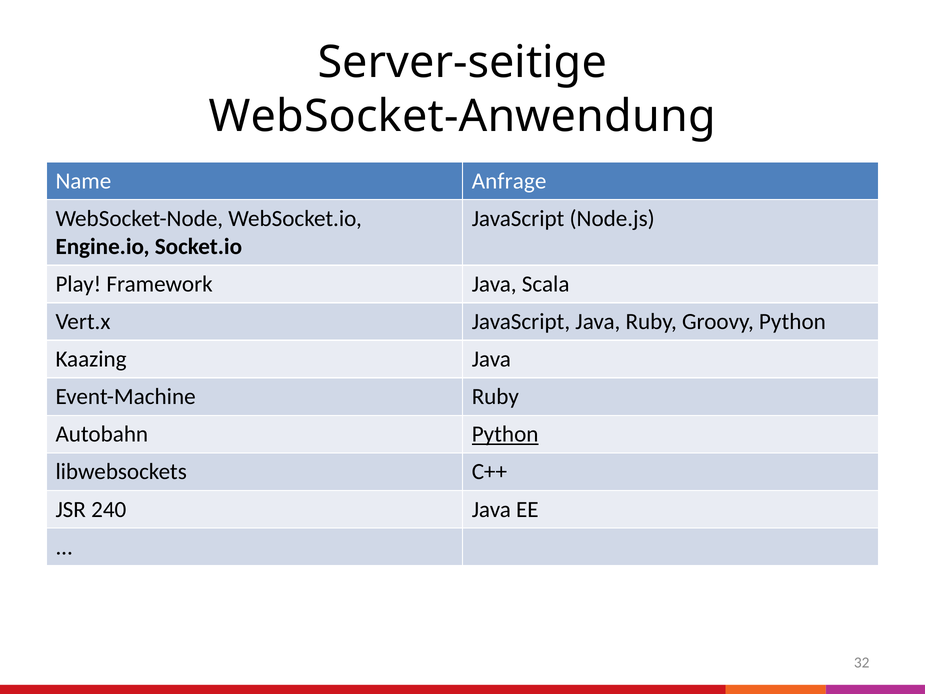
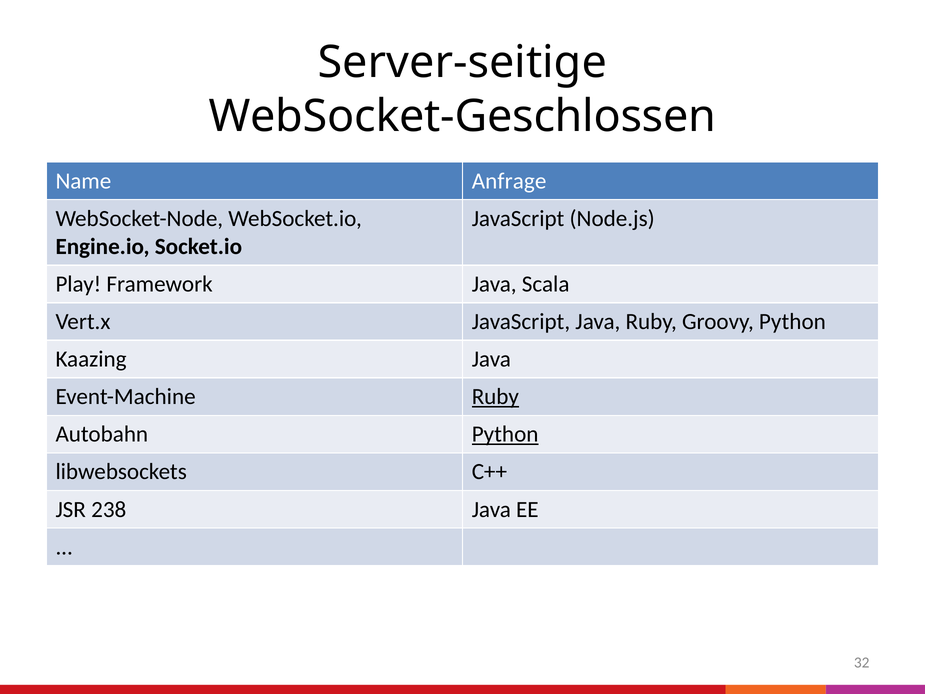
WebSocket-Anwendung: WebSocket-Anwendung -> WebSocket-Geschlossen (462, 116)
Ruby underline: none -> present (495, 397)
240: 240 -> 238 (109, 509)
